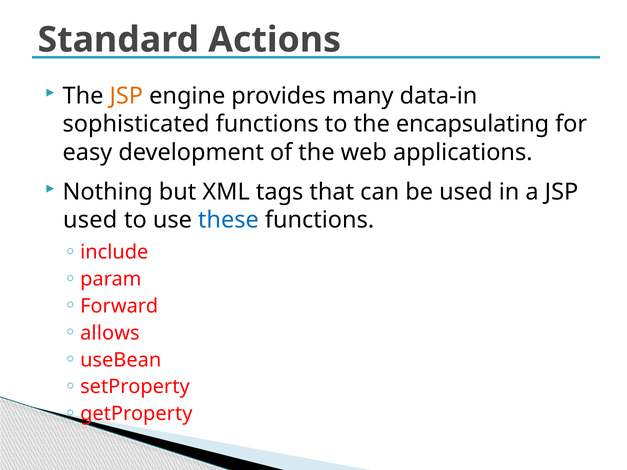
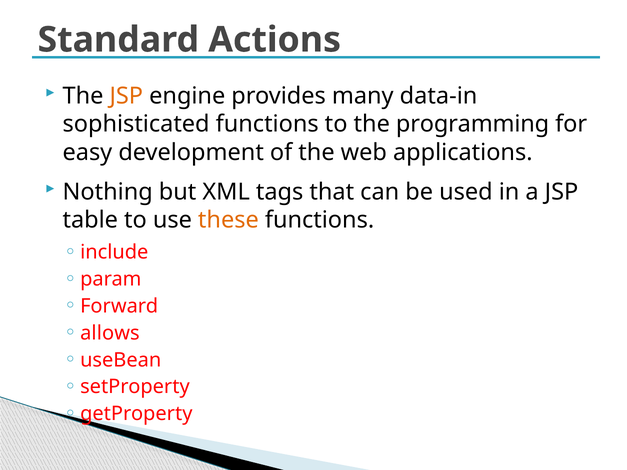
encapsulating: encapsulating -> programming (473, 124)
used: used -> table (90, 220)
these colour: blue -> orange (228, 220)
